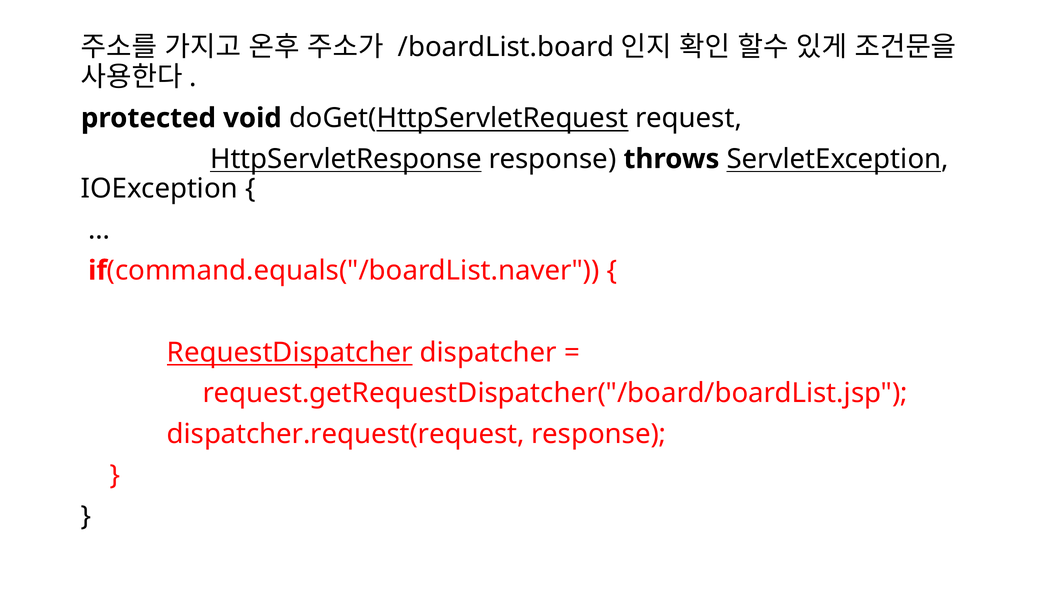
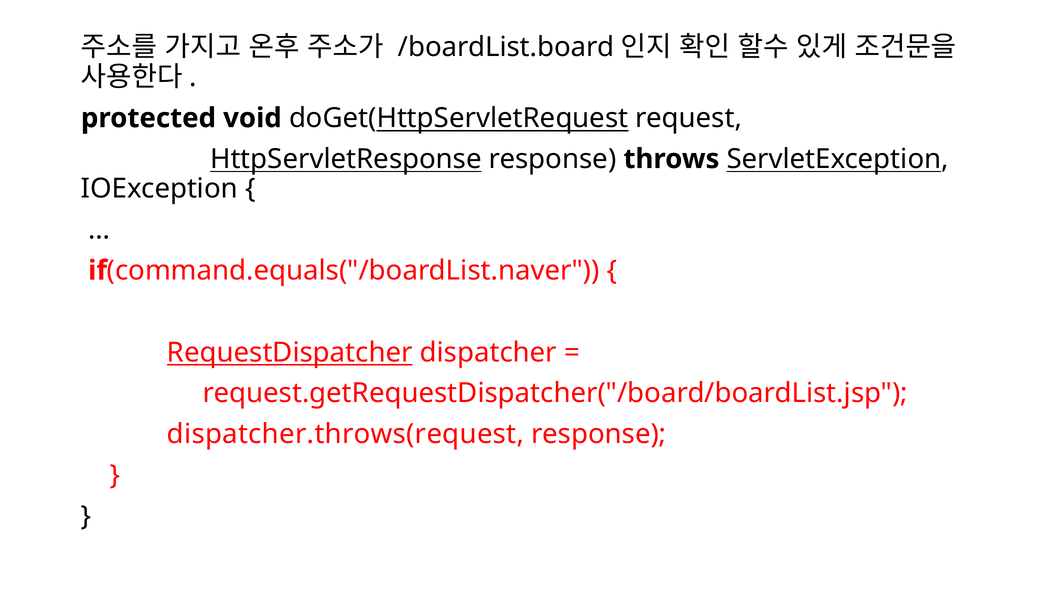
dispatcher.request(request: dispatcher.request(request -> dispatcher.throws(request (346, 434)
